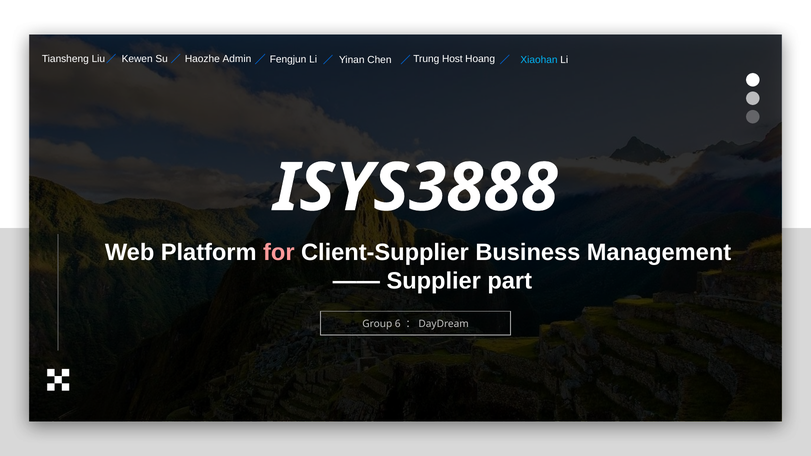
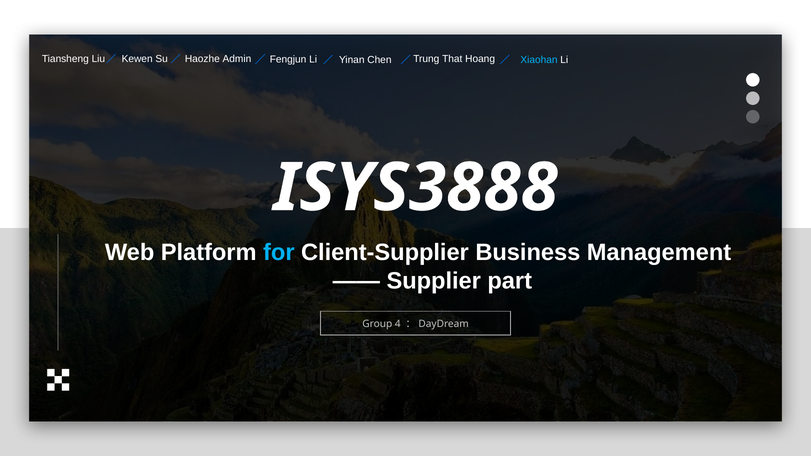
Host: Host -> That (452, 59)
for colour: pink -> light blue (279, 253)
6: 6 -> 4 (398, 324)
